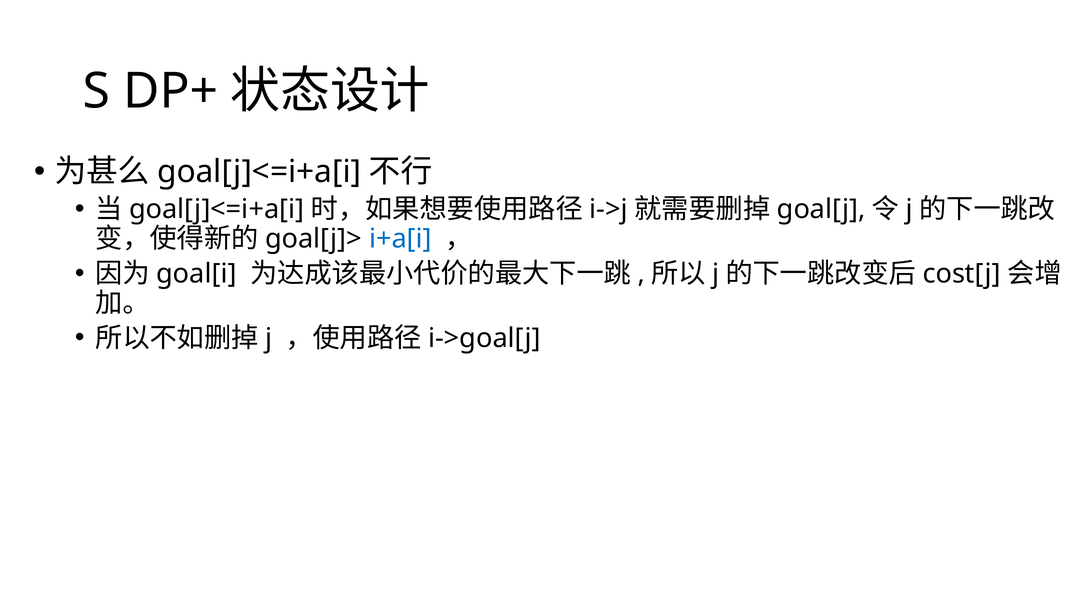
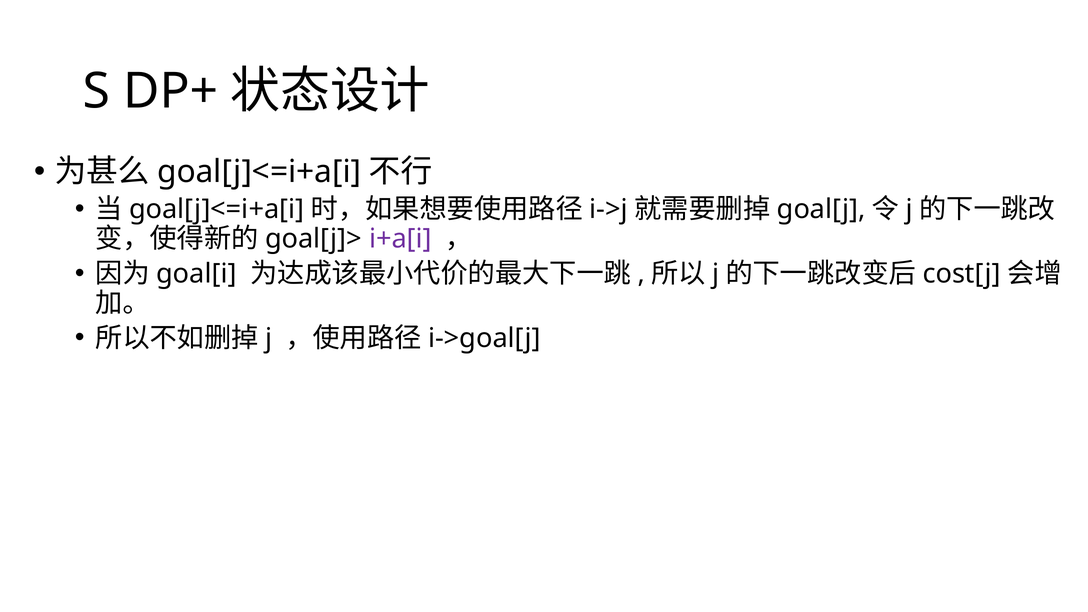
i+a[i colour: blue -> purple (400, 239)
